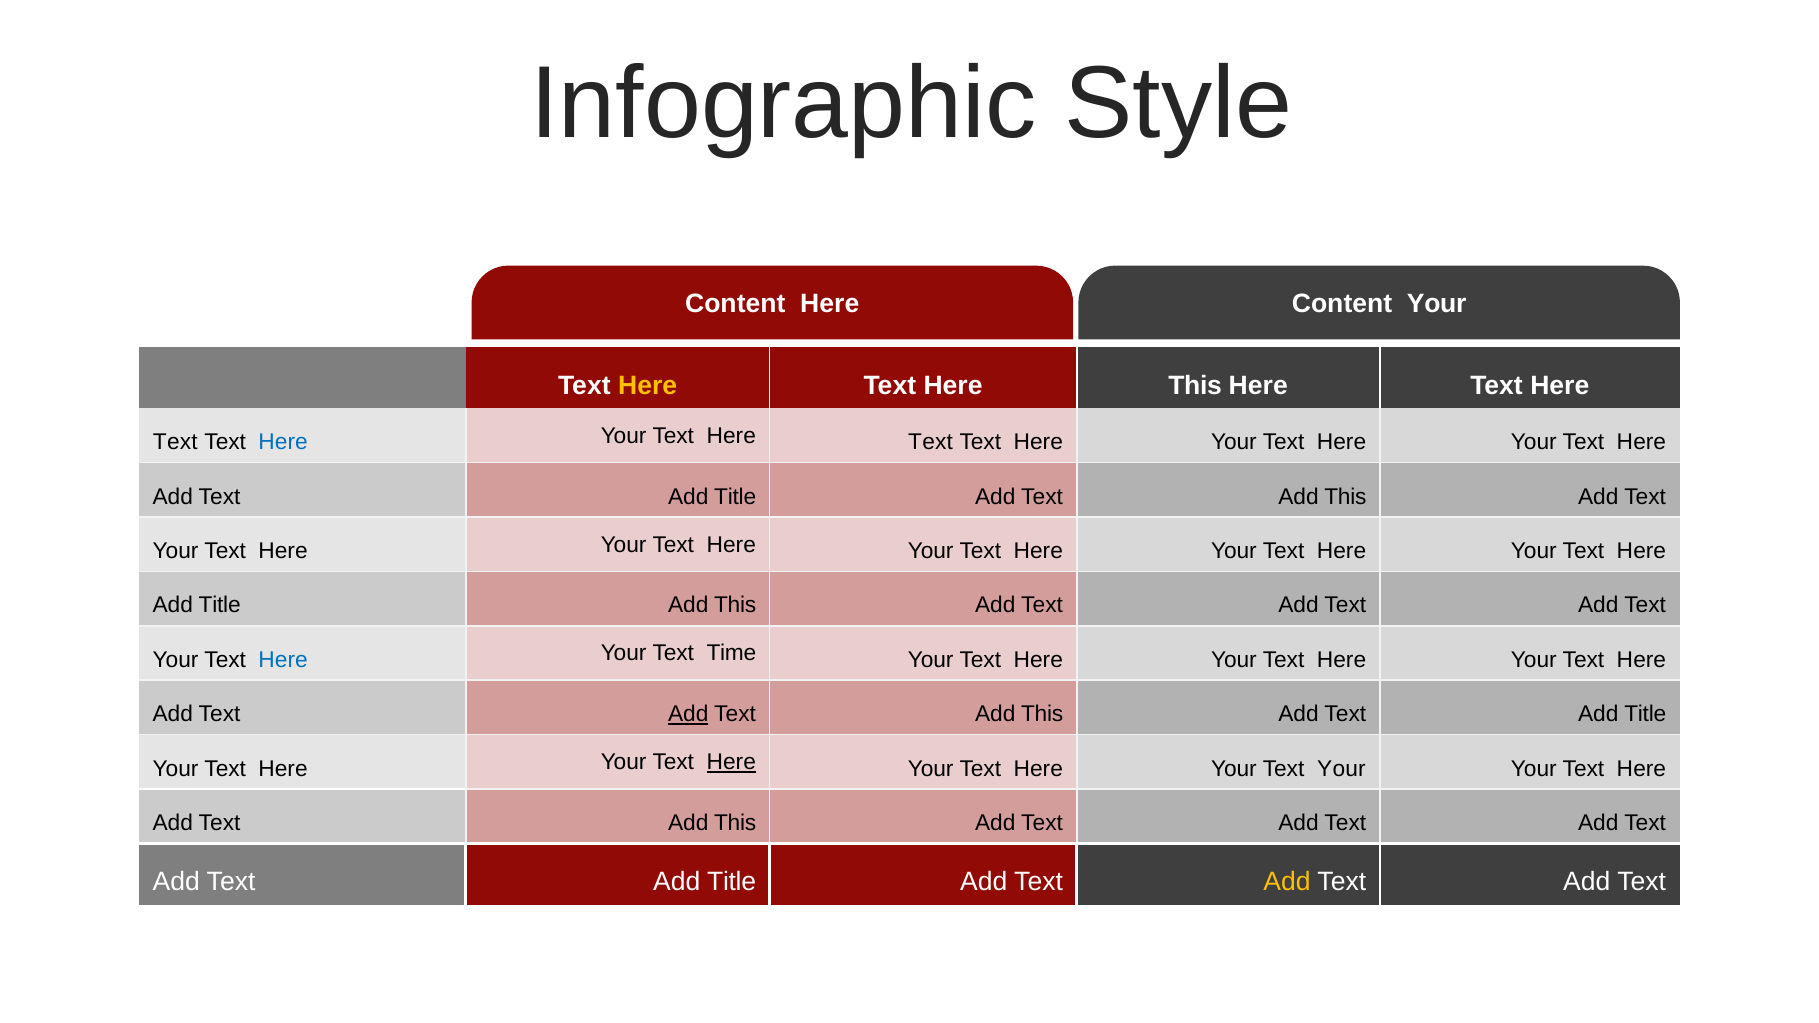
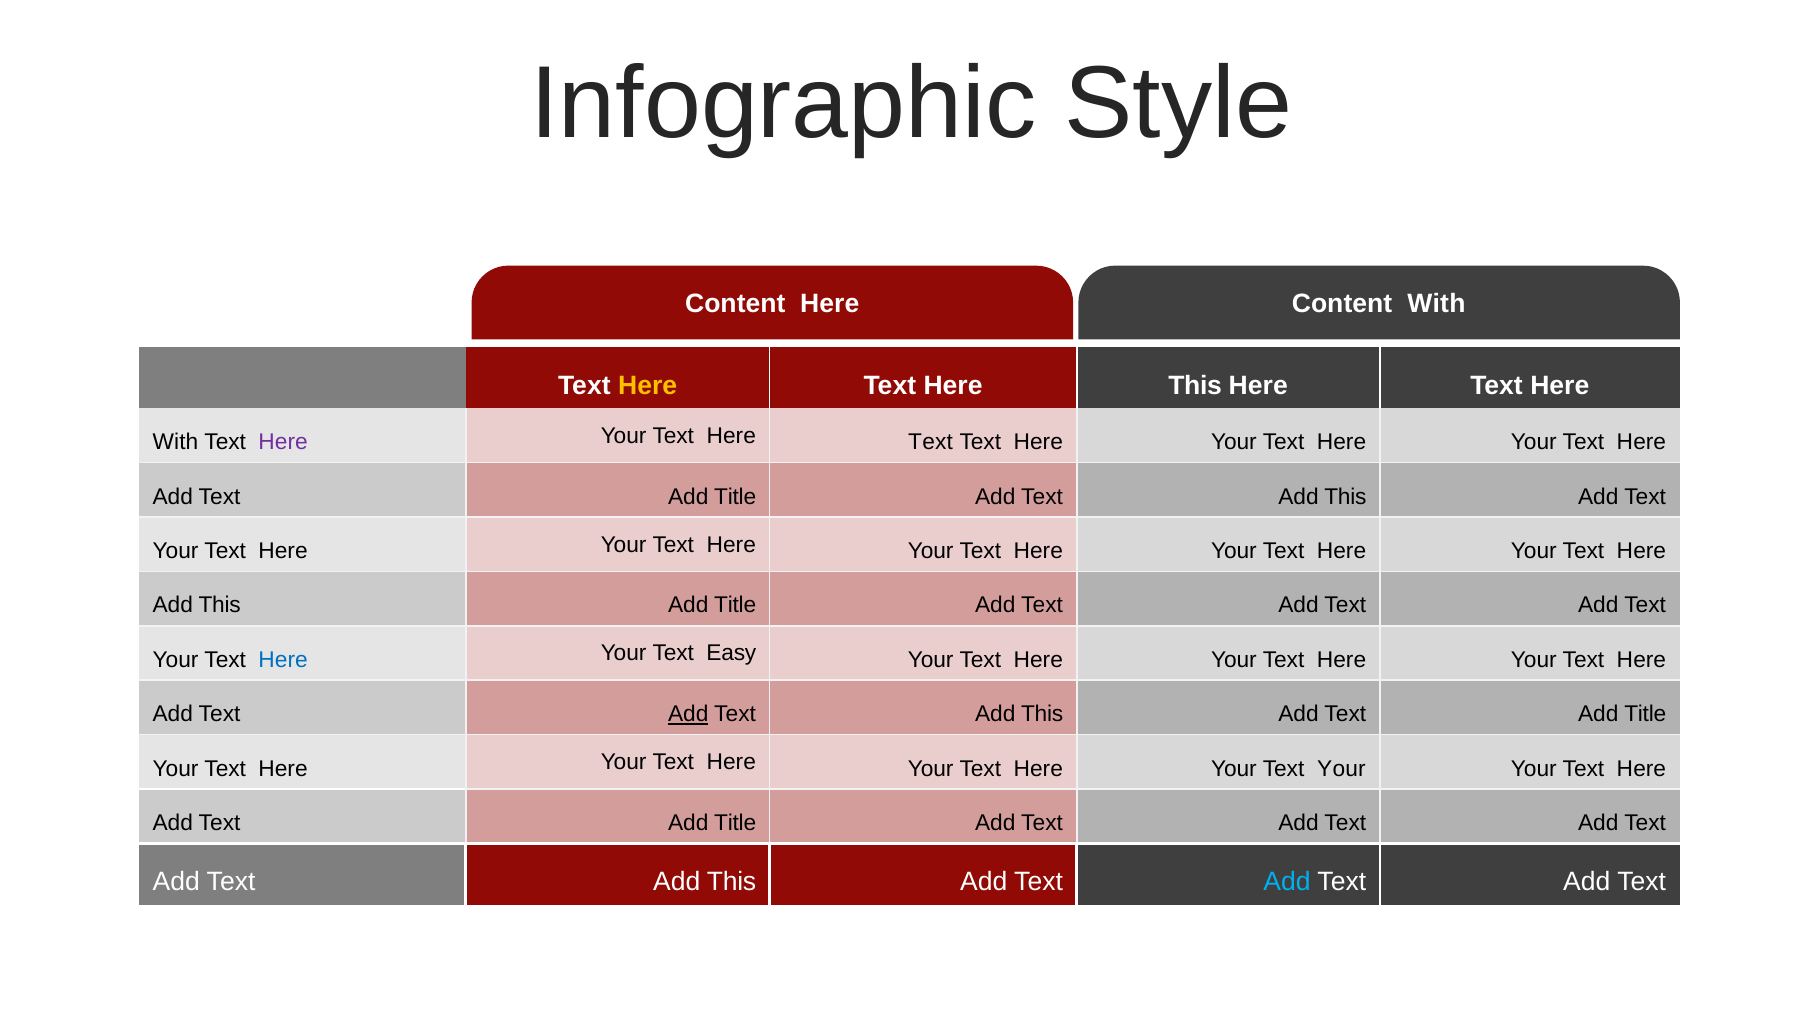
Content Your: Your -> With (1436, 304)
Text: Text -> With (175, 442)
Here colour: blue -> purple (283, 442)
Title: Title -> This (220, 606)
This: This -> Title (735, 606)
Time: Time -> Easy (731, 654)
Here underline: present -> none (731, 762)
This: This -> Title (735, 823)
Title: Title -> This (732, 882)
Add colour: yellow -> light blue (1287, 882)
